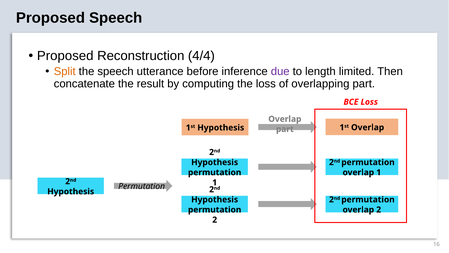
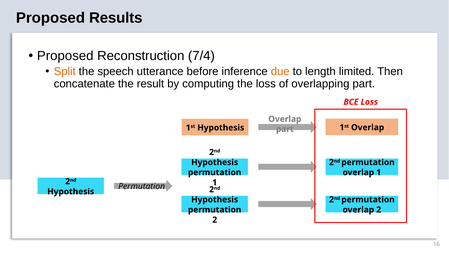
Proposed Speech: Speech -> Results (116, 18)
4/4: 4/4 -> 7/4 (201, 56)
due colour: purple -> orange (280, 71)
